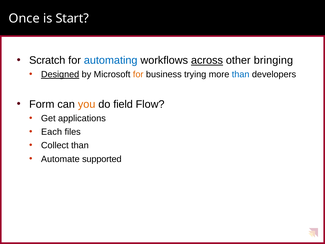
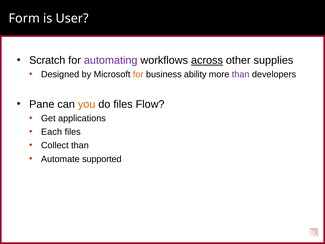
Once: Once -> Form (24, 18)
Start: Start -> User (72, 18)
automating colour: blue -> purple (111, 60)
bringing: bringing -> supplies (273, 60)
Designed underline: present -> none (60, 74)
trying: trying -> ability (195, 74)
than colour: blue -> purple (241, 74)
Form: Form -> Pane (42, 104)
do field: field -> files (123, 104)
